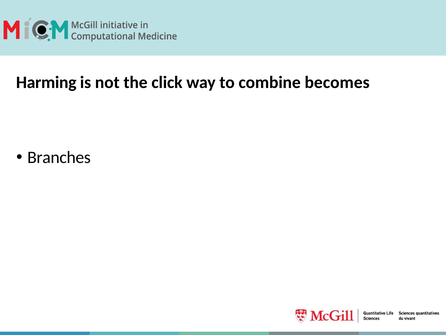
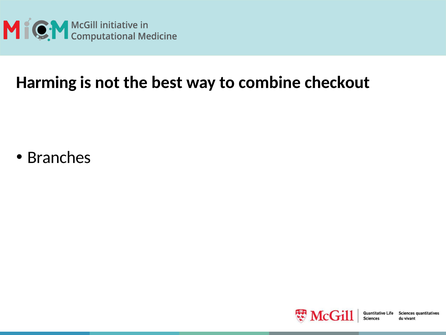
click: click -> best (167, 82)
becomes: becomes -> checkout (337, 82)
